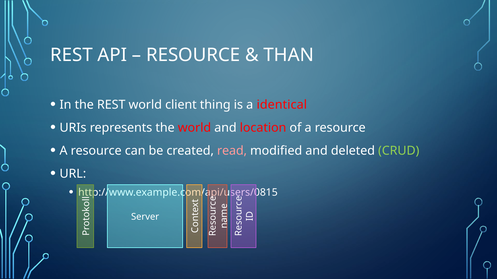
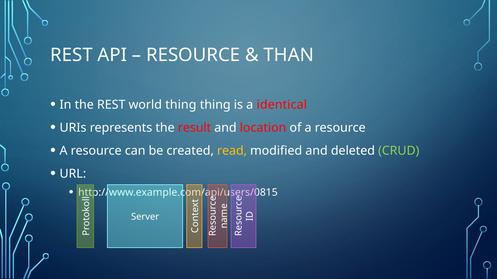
world client: client -> thing (181, 105)
the world: world -> result (194, 128)
read colour: pink -> yellow (232, 151)
